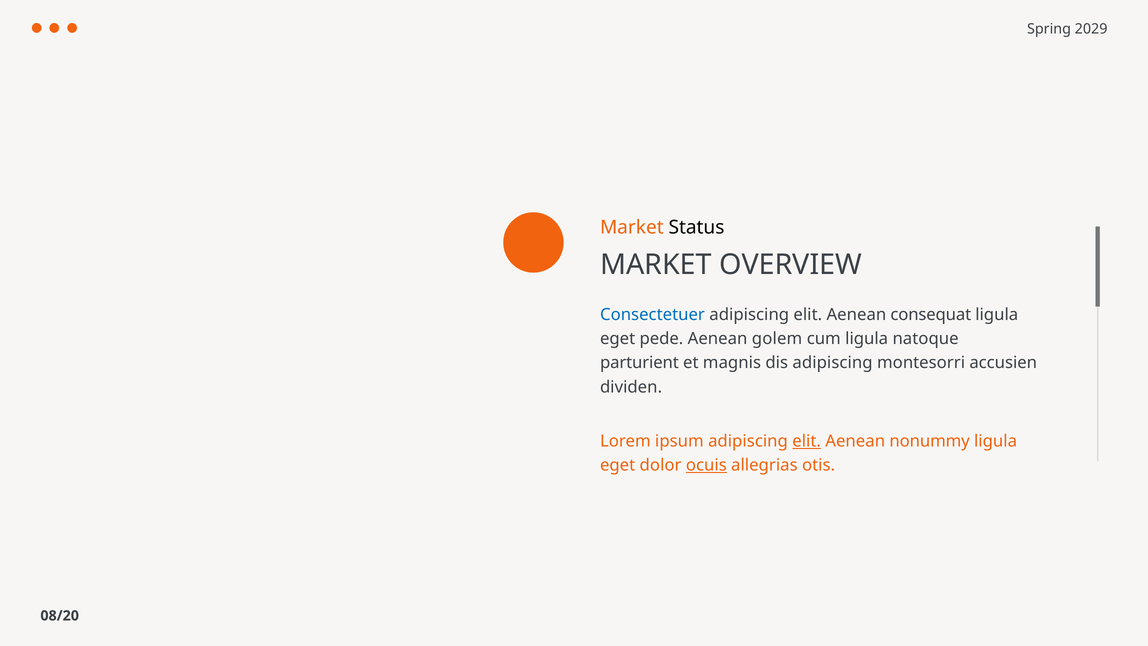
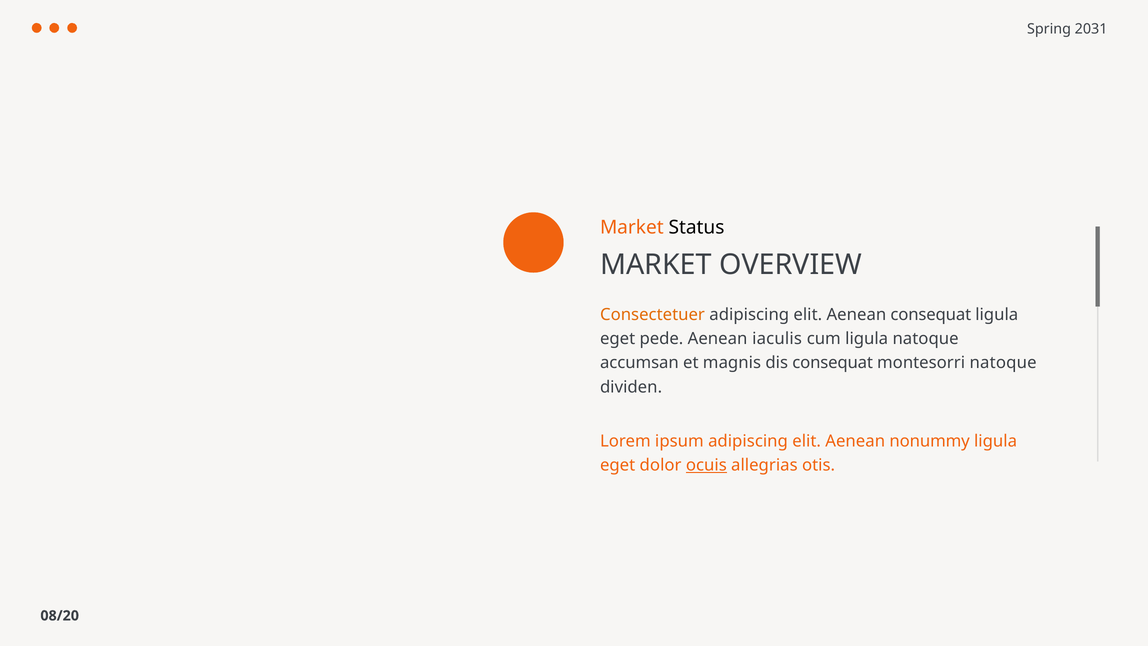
2029: 2029 -> 2031 (1091, 29)
Consectetuer colour: blue -> orange (652, 315)
golem: golem -> iaculis (777, 339)
parturient: parturient -> accumsan (639, 363)
dis adipiscing: adipiscing -> consequat (833, 363)
montesorri accusien: accusien -> natoque (1003, 363)
elit underline: present -> none (807, 441)
